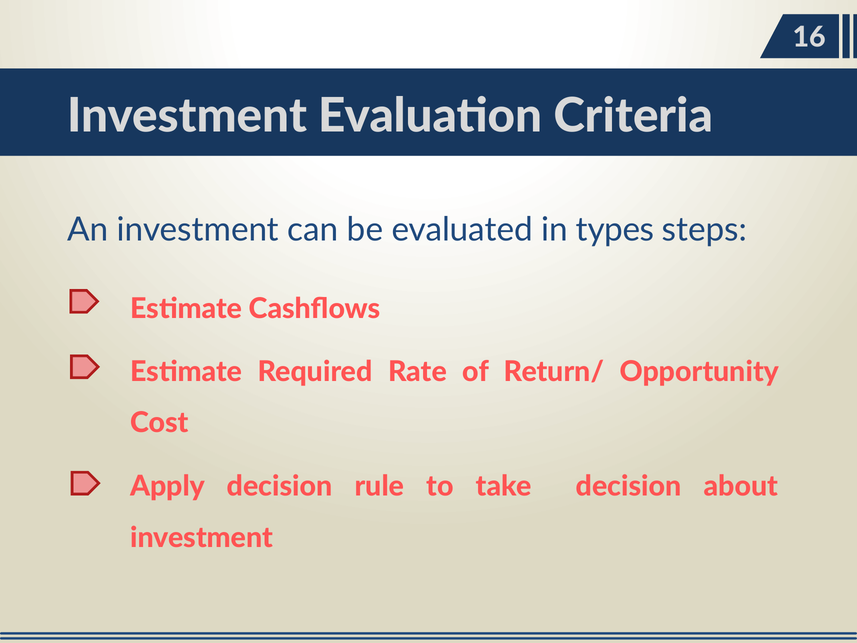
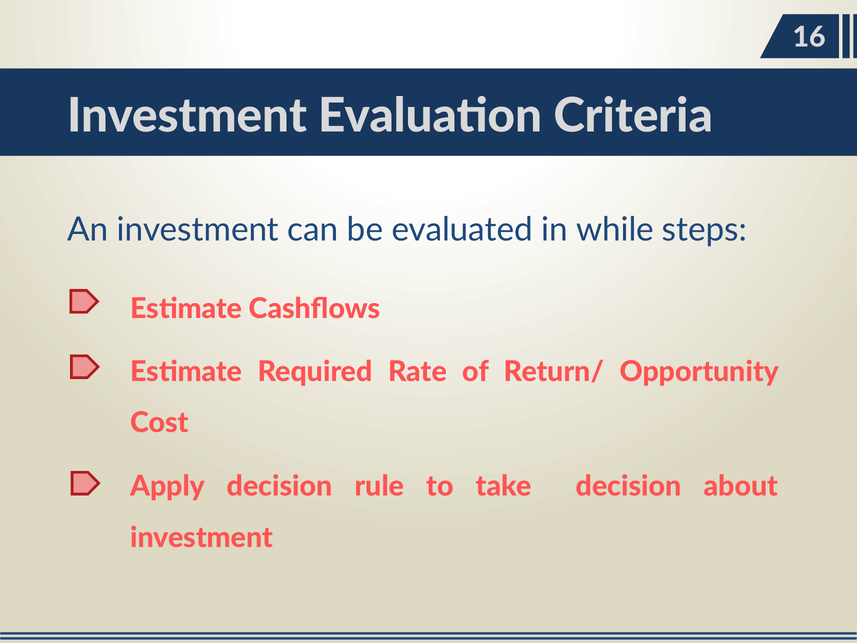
types: types -> while (615, 229)
